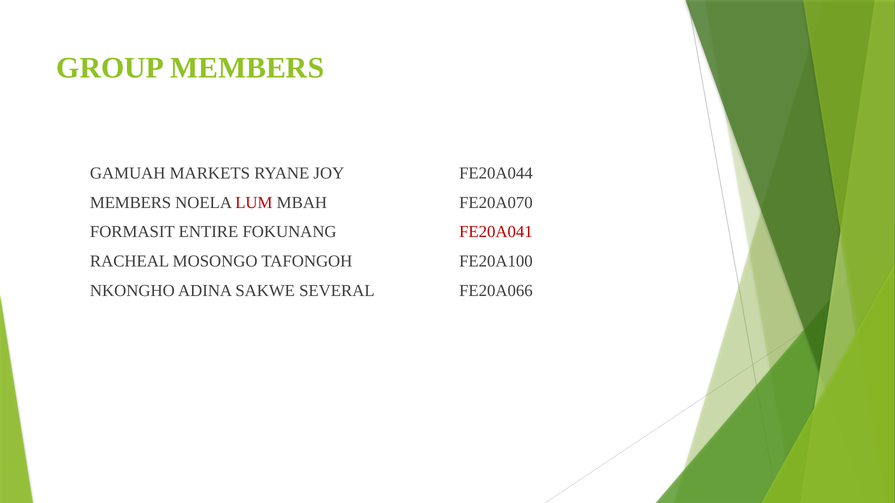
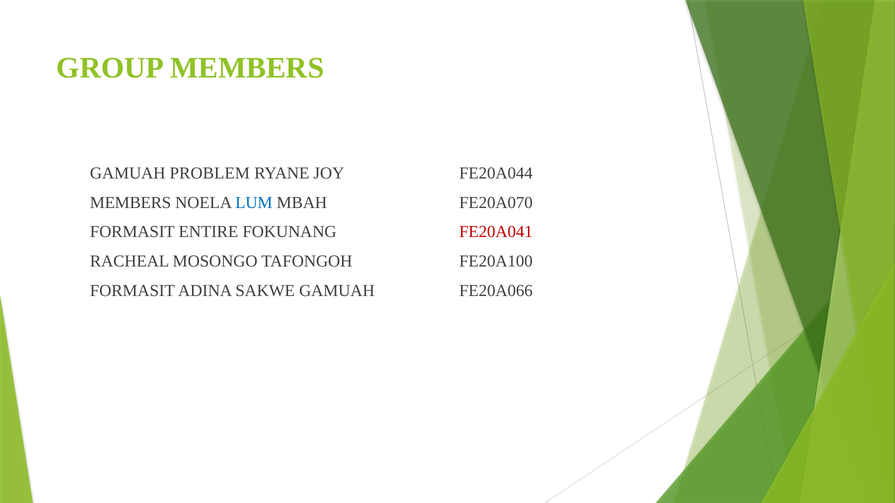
MARKETS: MARKETS -> PROBLEM (210, 173)
LUM colour: red -> blue (254, 203)
NKONGHO: NKONGHO -> FORMASIT (132, 291)
SAKWE SEVERAL: SEVERAL -> GAMUAH (337, 291)
